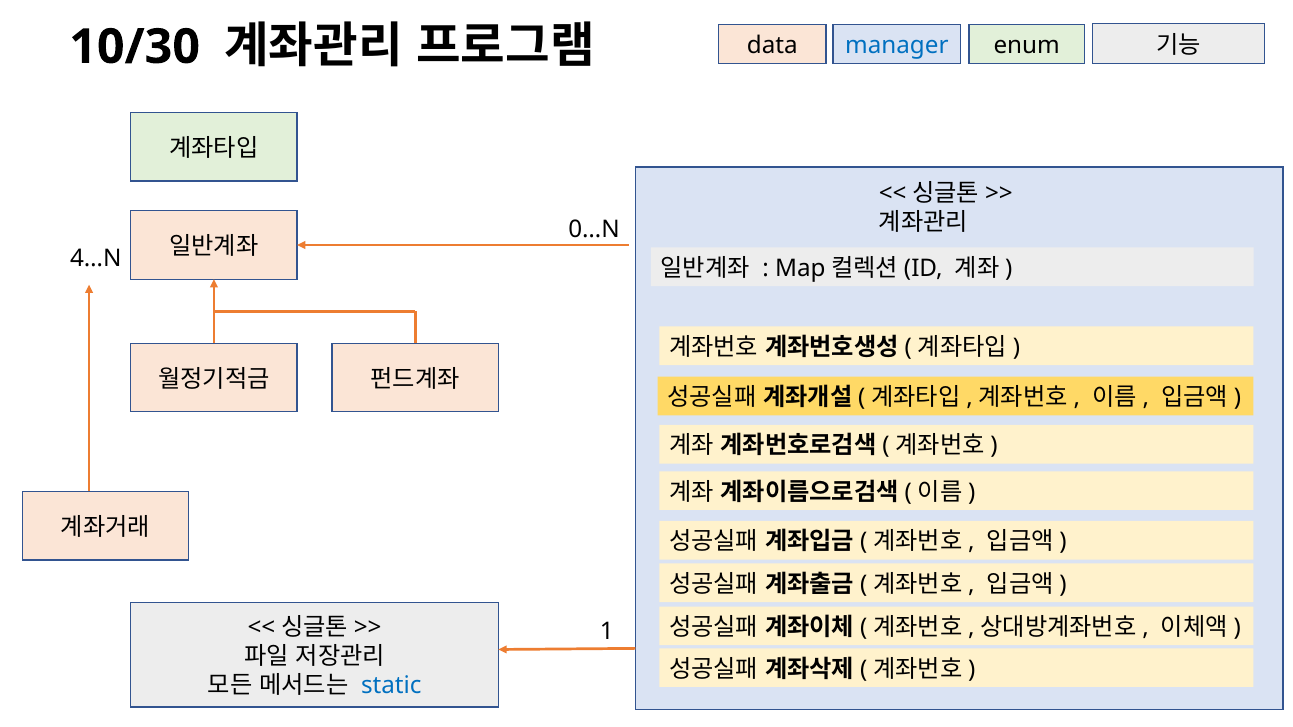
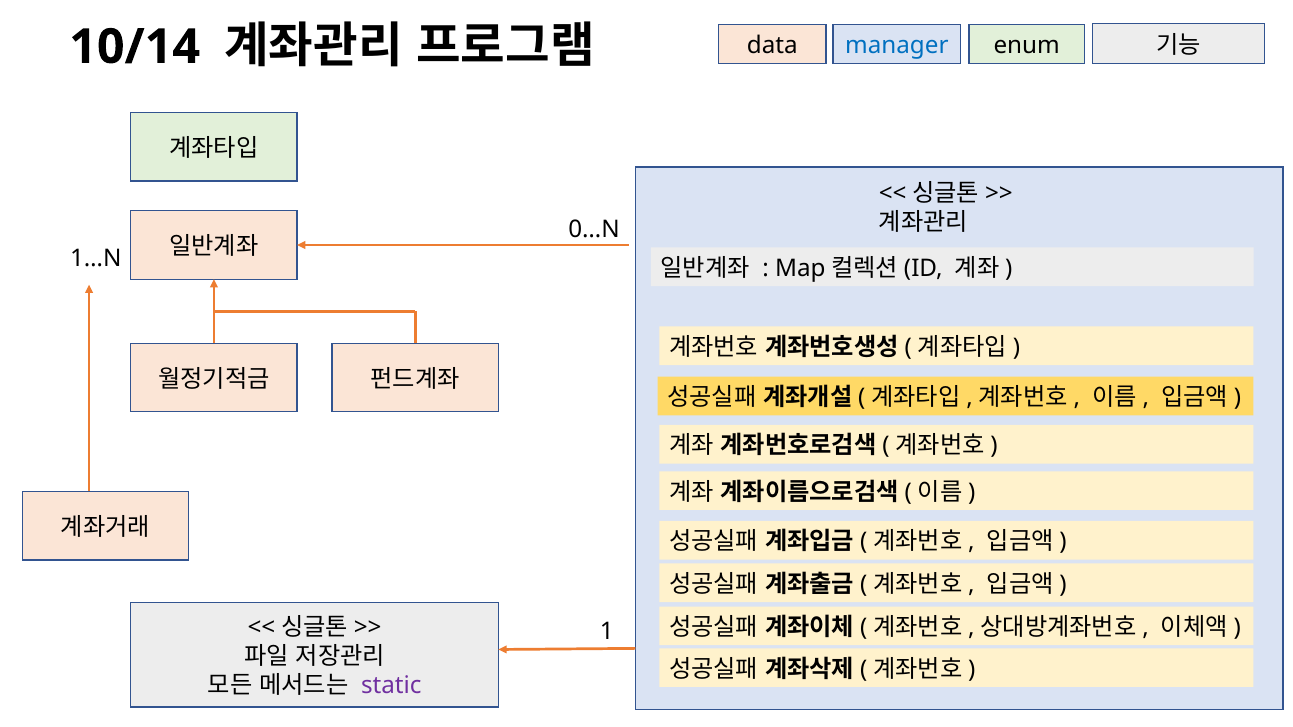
10/30: 10/30 -> 10/14 (135, 47)
4…N: 4…N -> 1…N (96, 259)
static colour: blue -> purple (391, 686)
